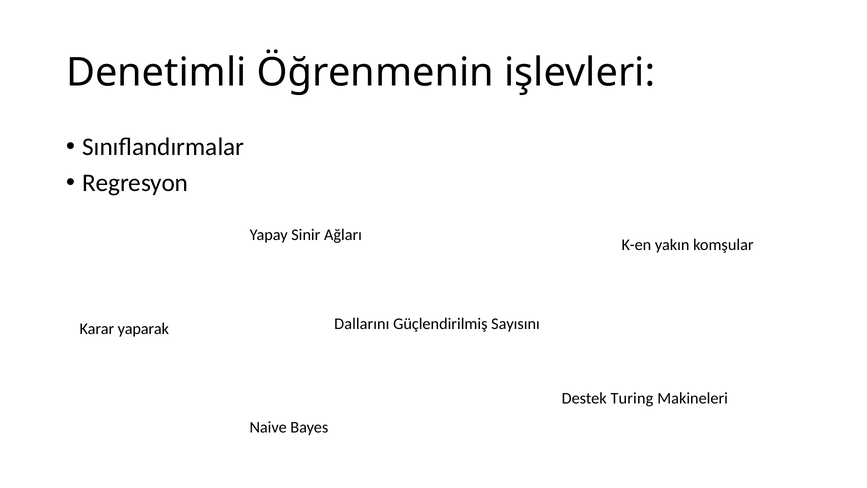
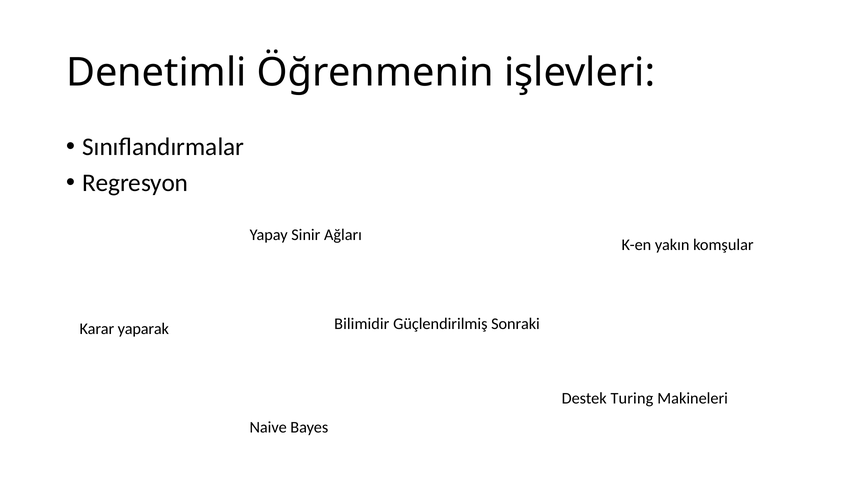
Dallarını: Dallarını -> Bilimidir (362, 323)
Sayısını: Sayısını -> Sonraki (516, 323)
